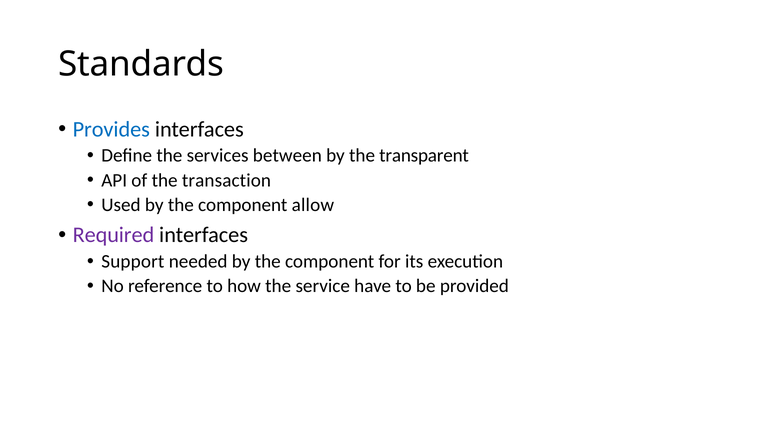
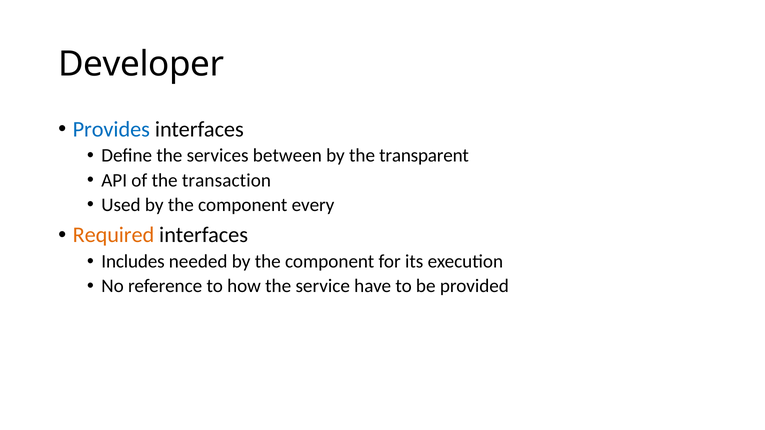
Standards: Standards -> Developer (141, 64)
allow: allow -> every (313, 205)
Required colour: purple -> orange (113, 235)
Support: Support -> Includes (133, 262)
